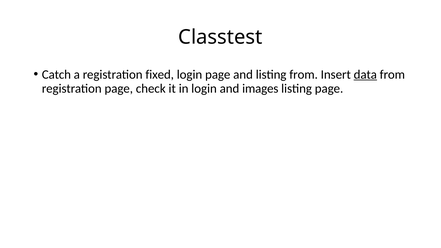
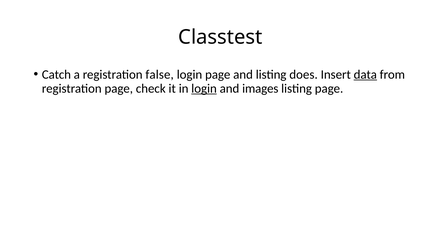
fixed: fixed -> false (160, 75)
listing from: from -> does (304, 75)
login underline: none -> present (204, 88)
